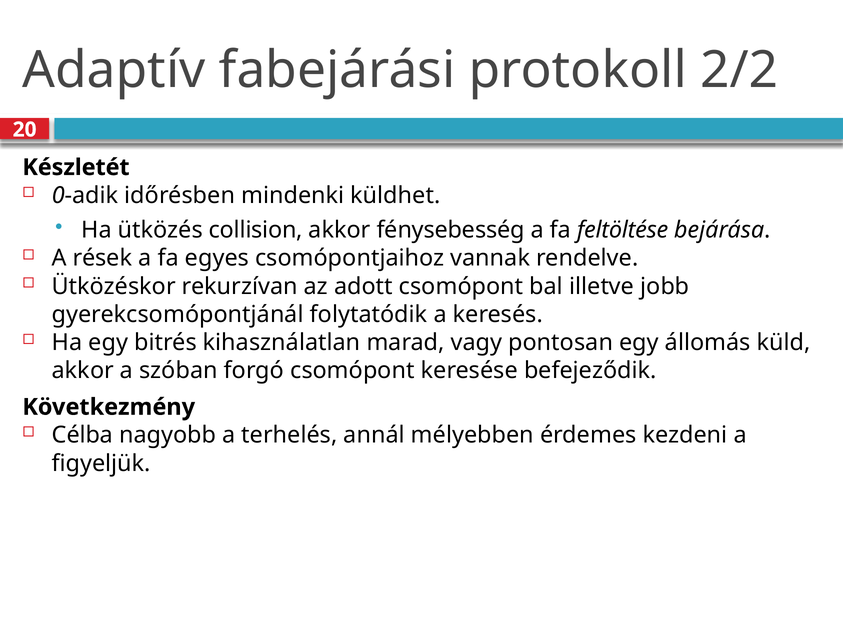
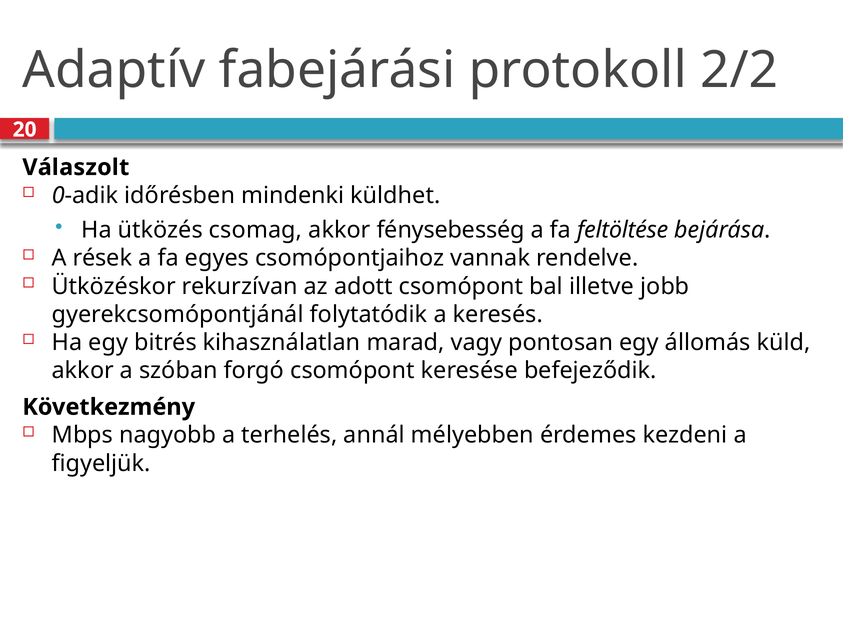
Készletét: Készletét -> Válaszolt (76, 167)
collision: collision -> csomag (256, 230)
Célba: Célba -> Mbps (82, 435)
